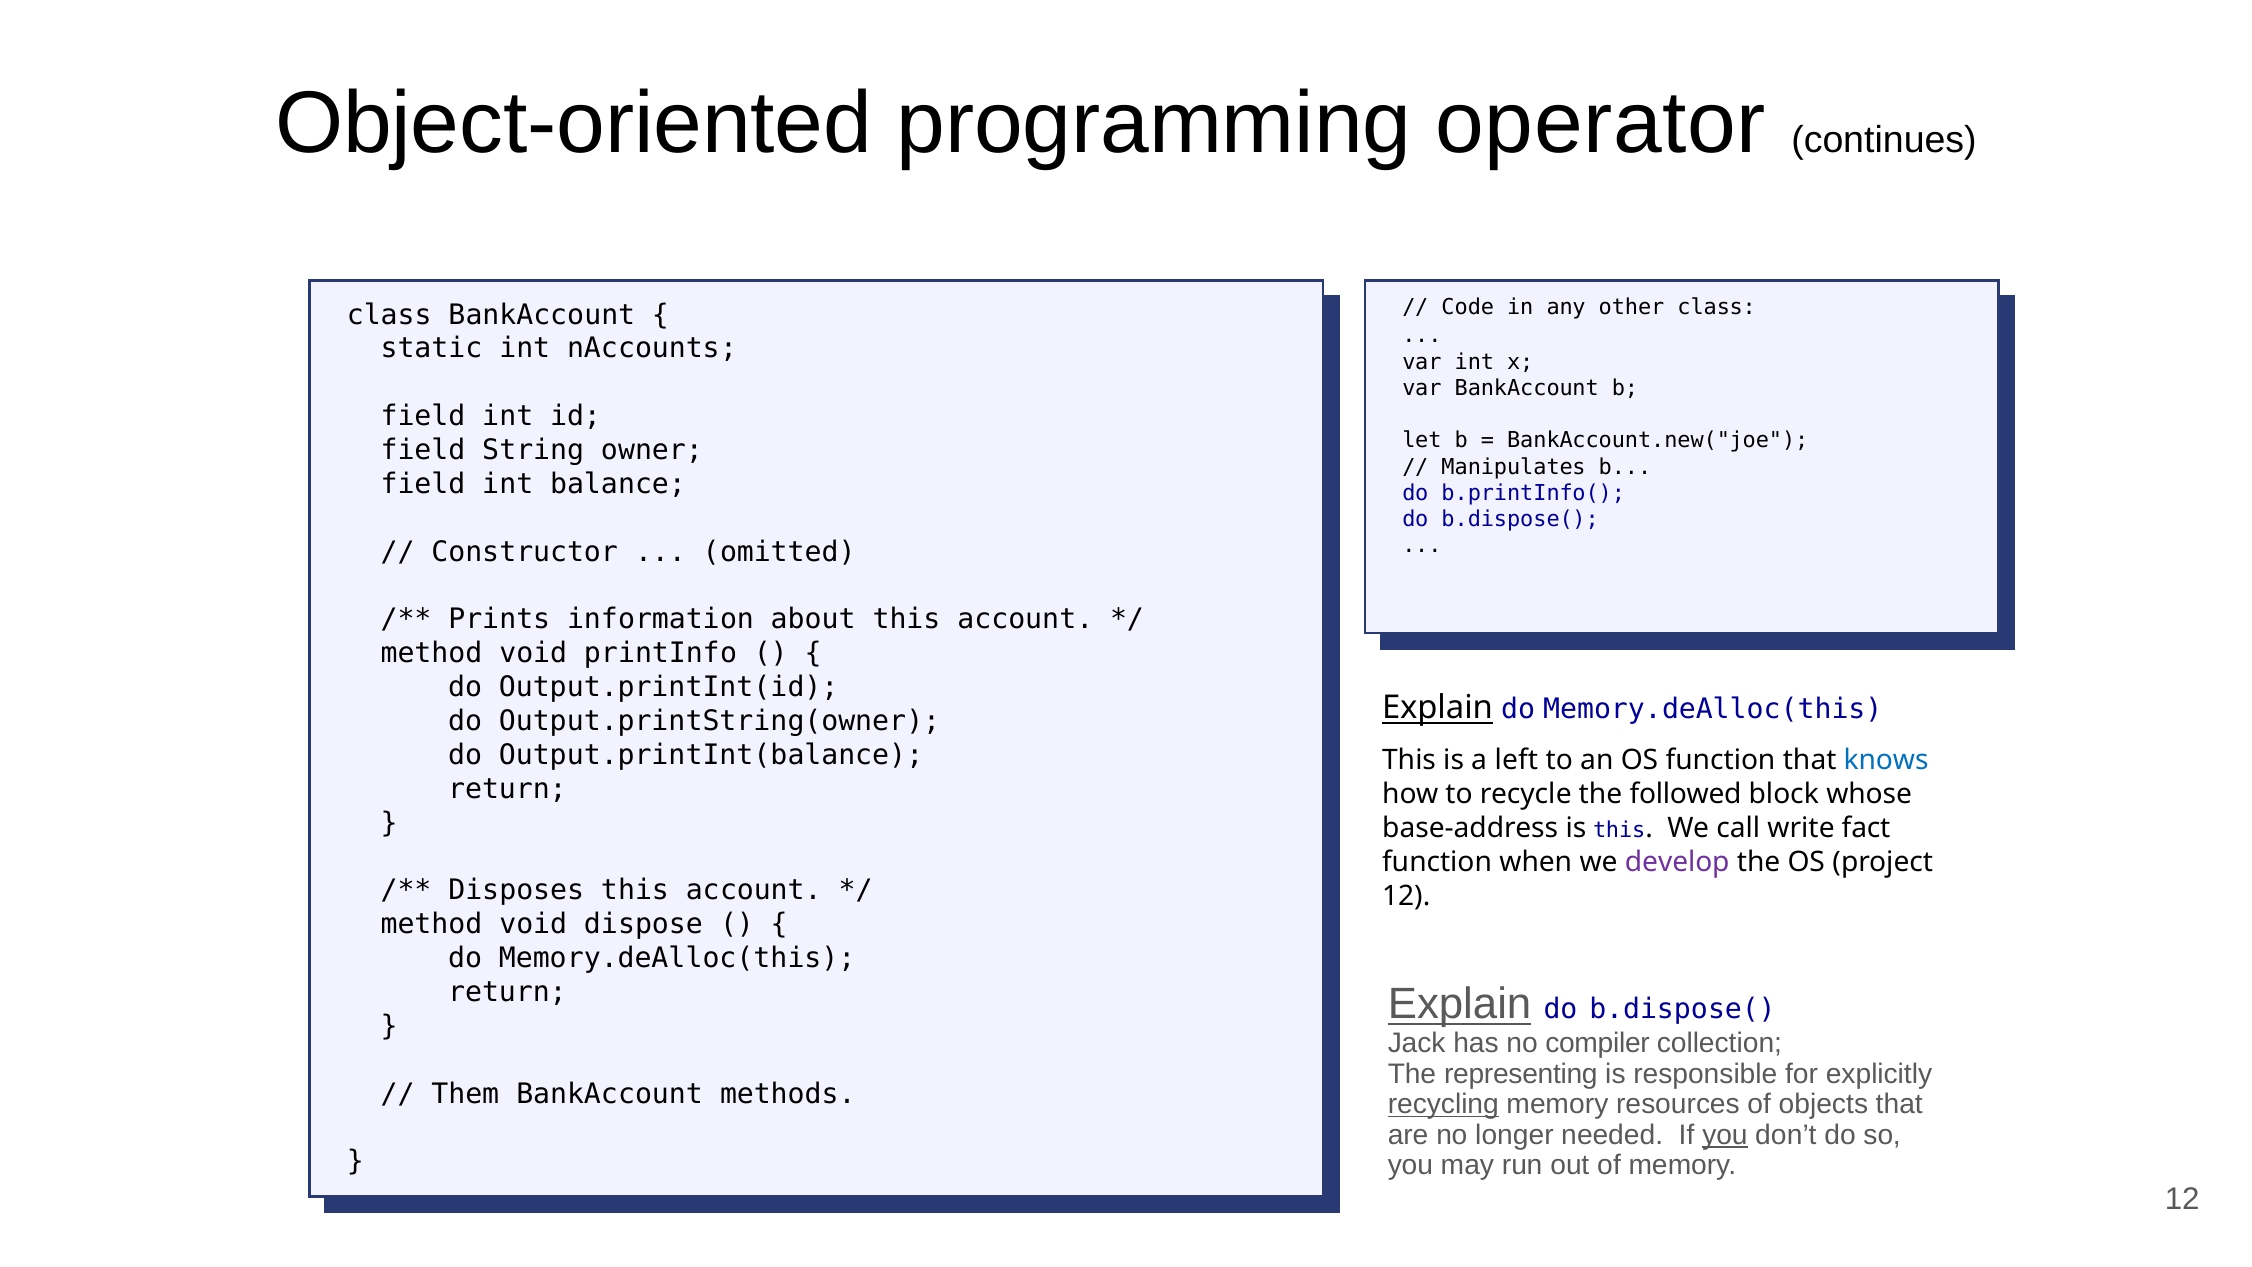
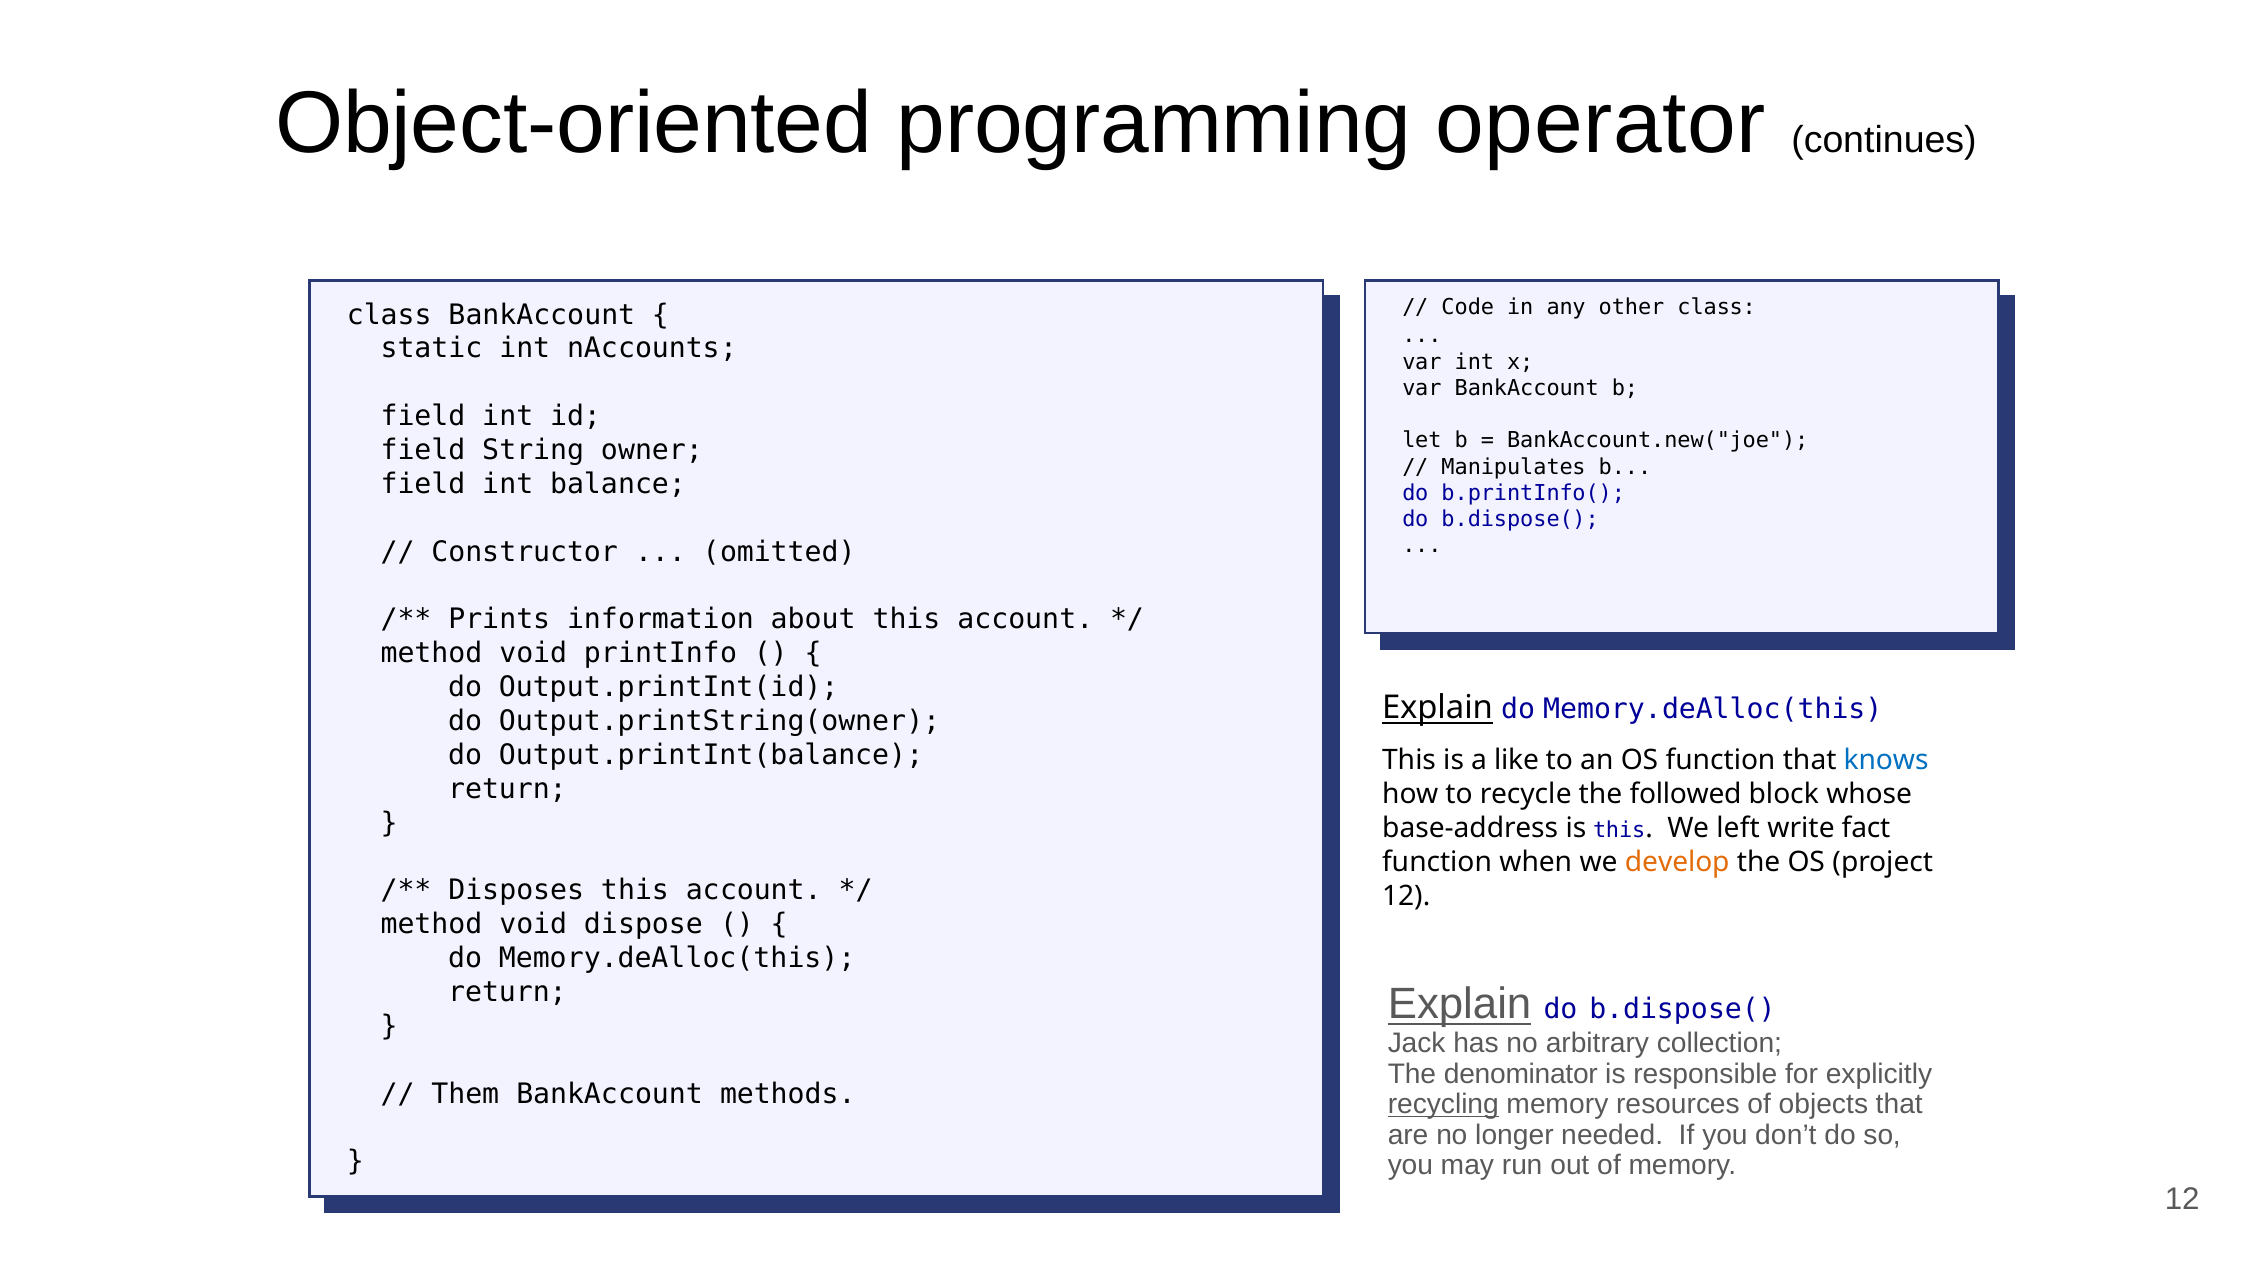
left: left -> like (1517, 761)
call: call -> left (1738, 828)
develop colour: purple -> orange (1677, 862)
compiler: compiler -> arbitrary (1597, 1043)
representing: representing -> denominator (1521, 1074)
you underline: present -> none (1725, 1135)
